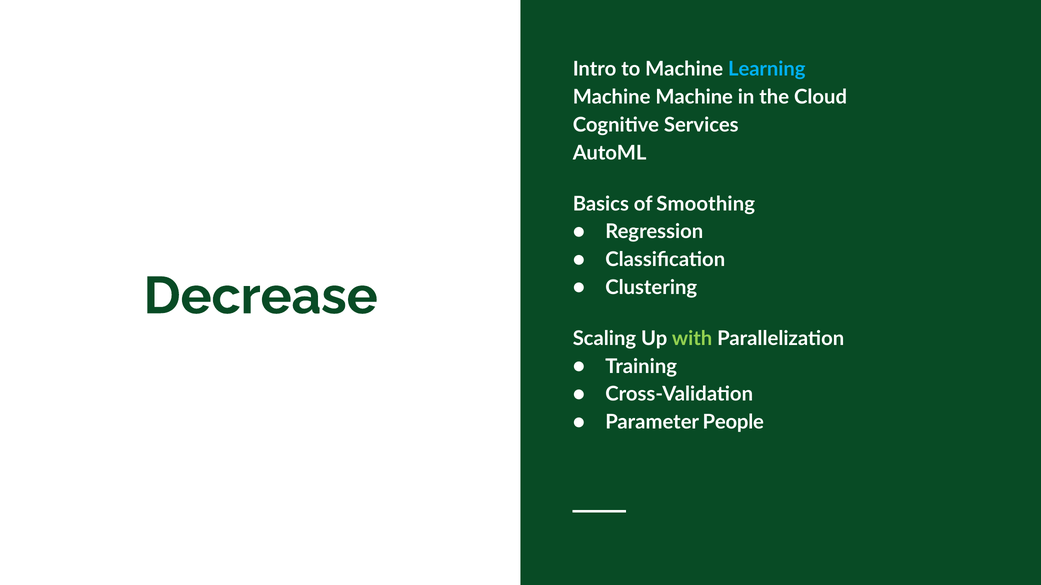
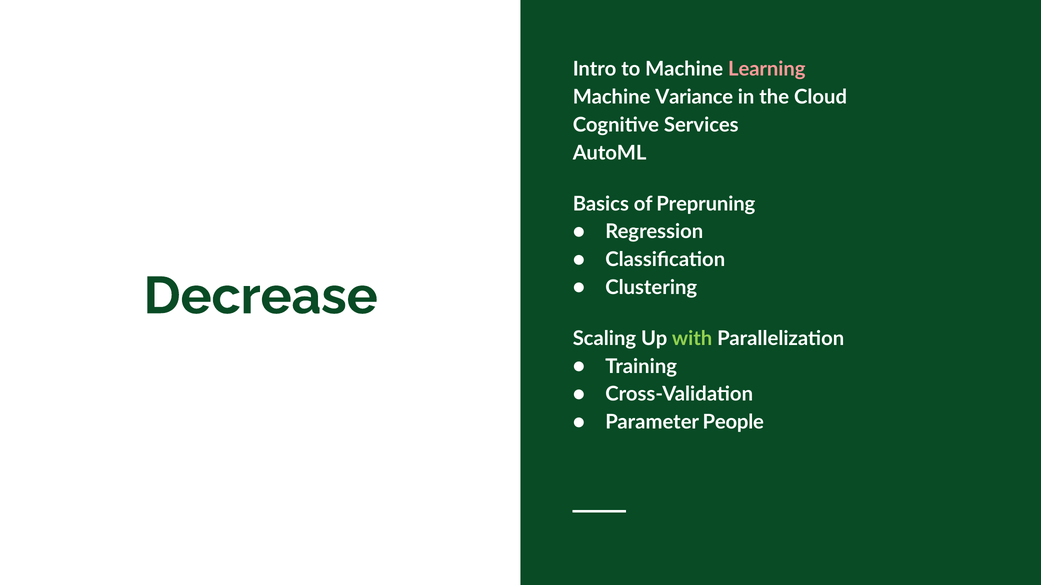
Learning colour: light blue -> pink (767, 69)
Machine Machine: Machine -> Variance (694, 97)
Smoothing: Smoothing -> Prepruning (706, 204)
